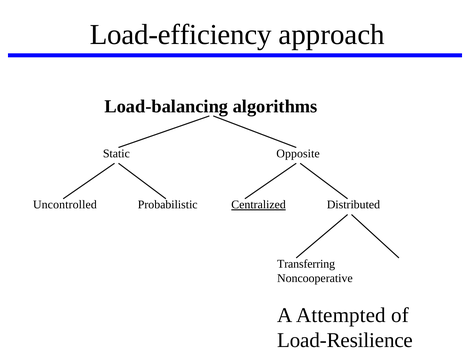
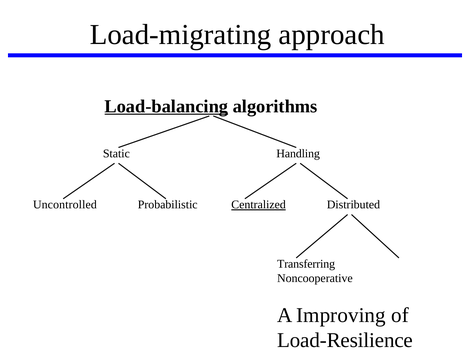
Load-efficiency: Load-efficiency -> Load-migrating (181, 35)
Load-balancing underline: none -> present (166, 106)
Opposite: Opposite -> Handling (298, 154)
Attempted: Attempted -> Improving (341, 316)
